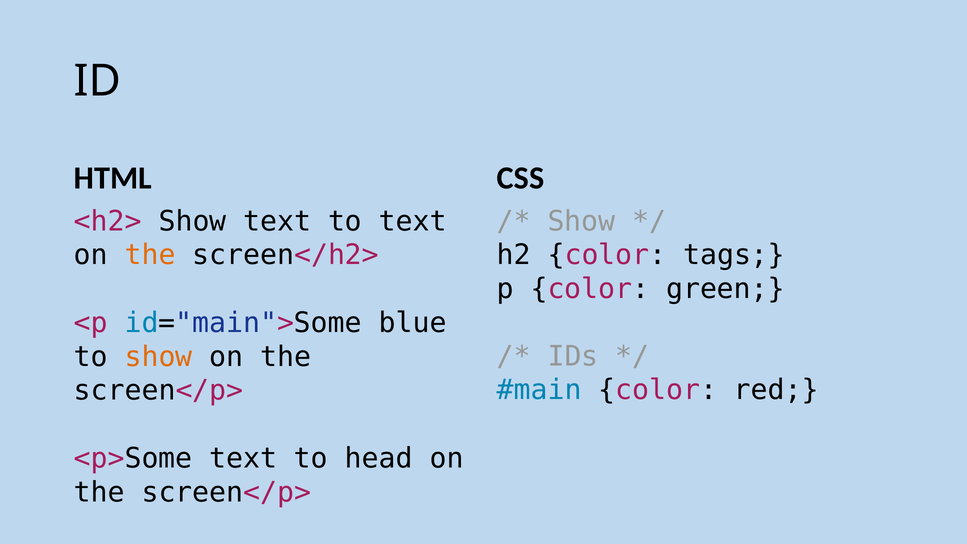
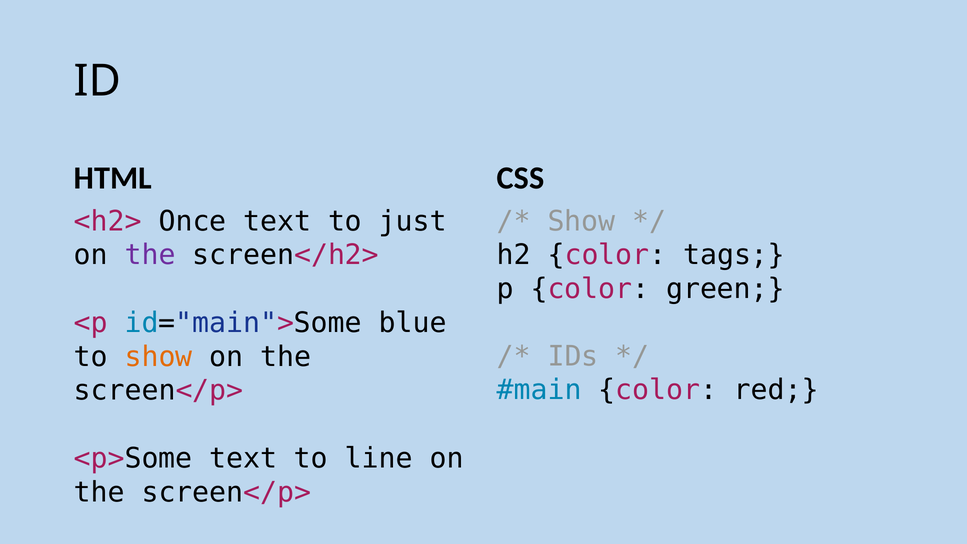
<h2> Show: Show -> Once (193, 221)
to text: text -> just (413, 221)
the colour: orange -> purple (150, 255)
head: head -> line (379, 458)
